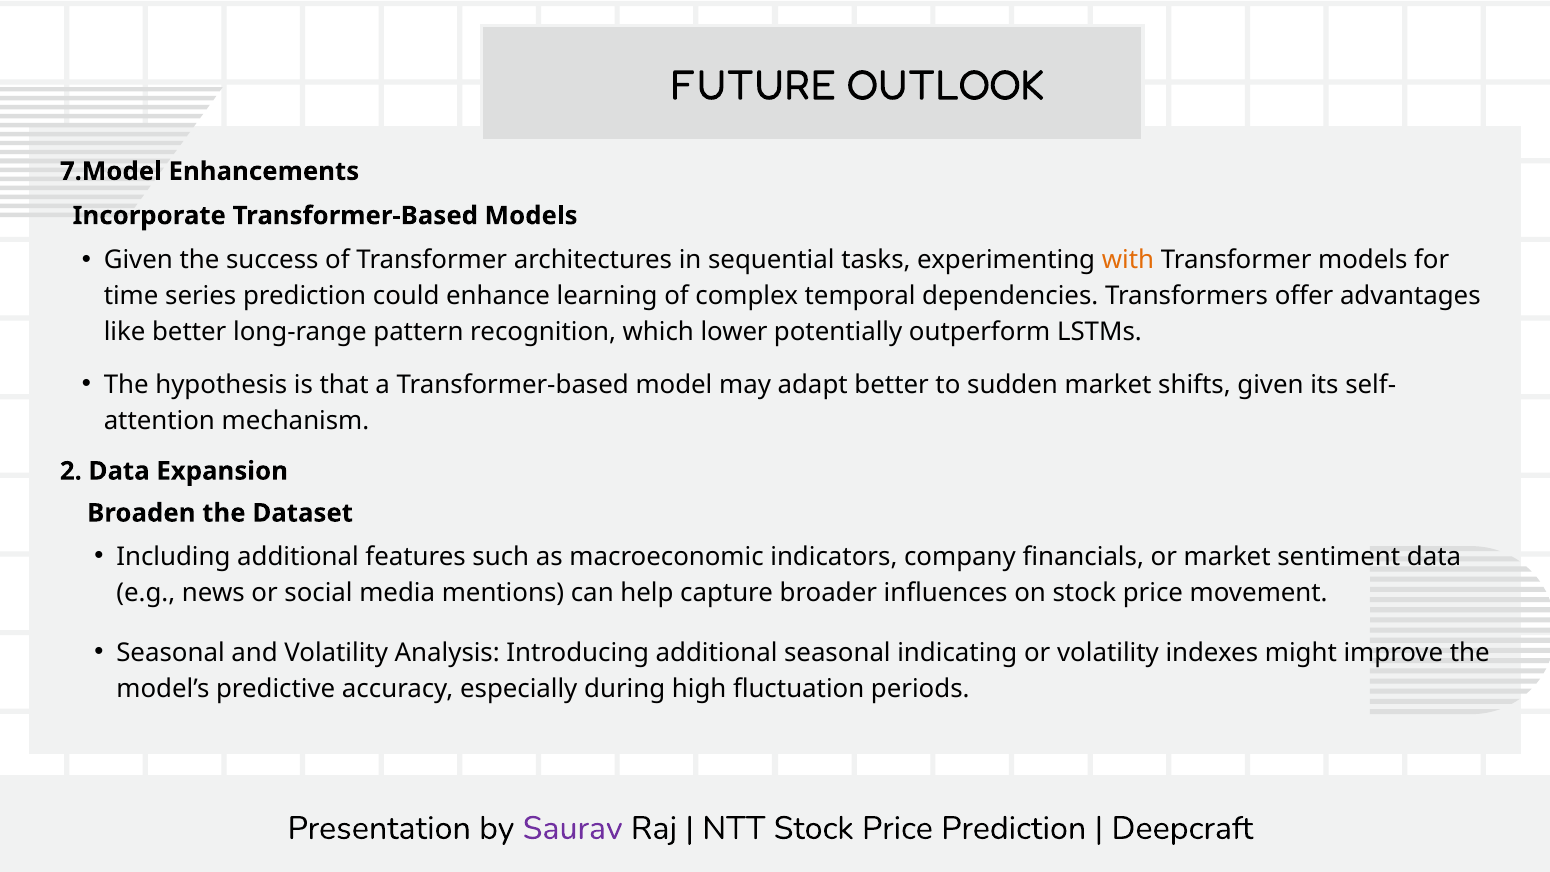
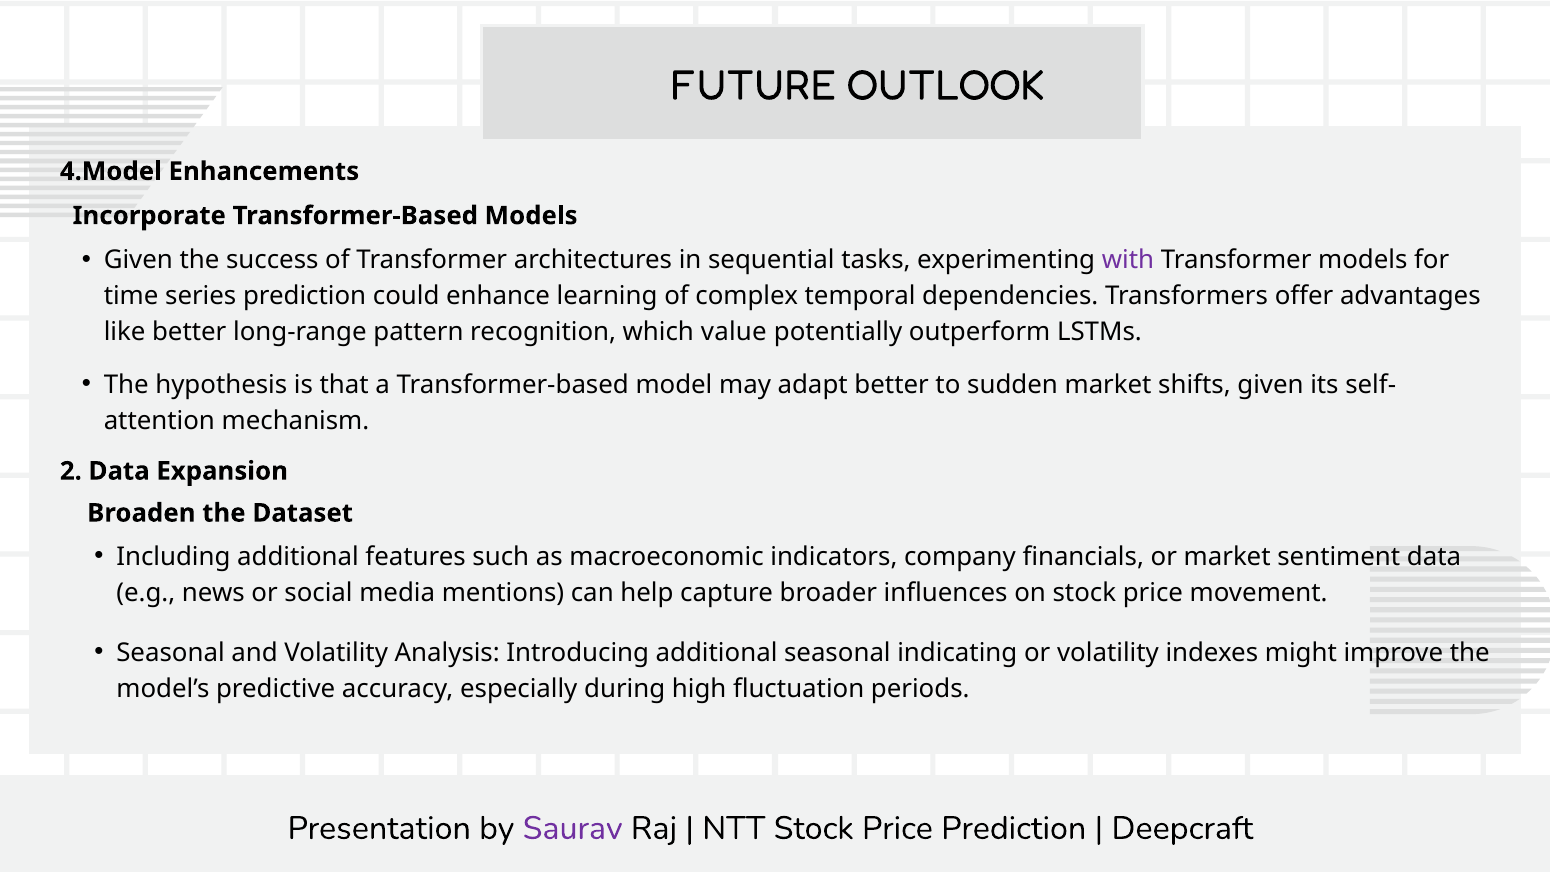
7.Model: 7.Model -> 4.Model (111, 171)
with colour: orange -> purple (1128, 260)
lower: lower -> value (734, 332)
